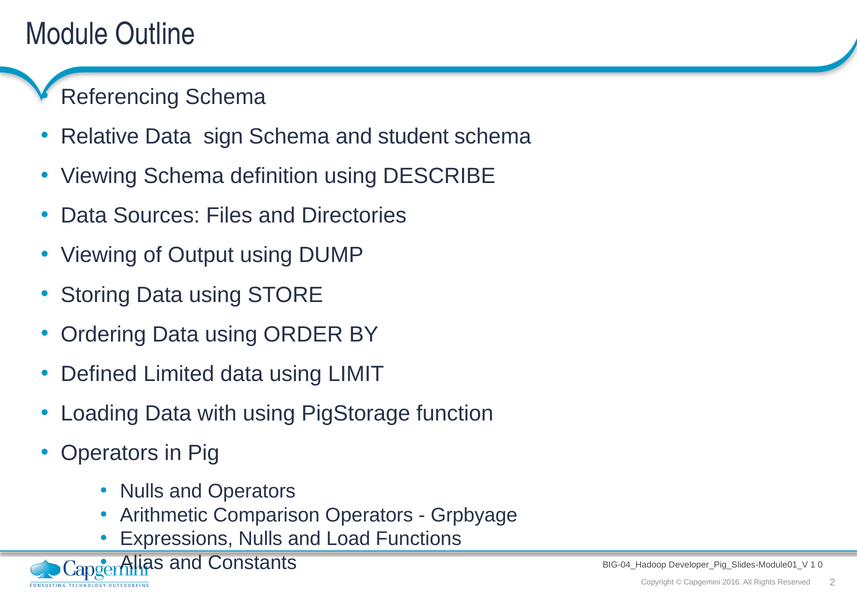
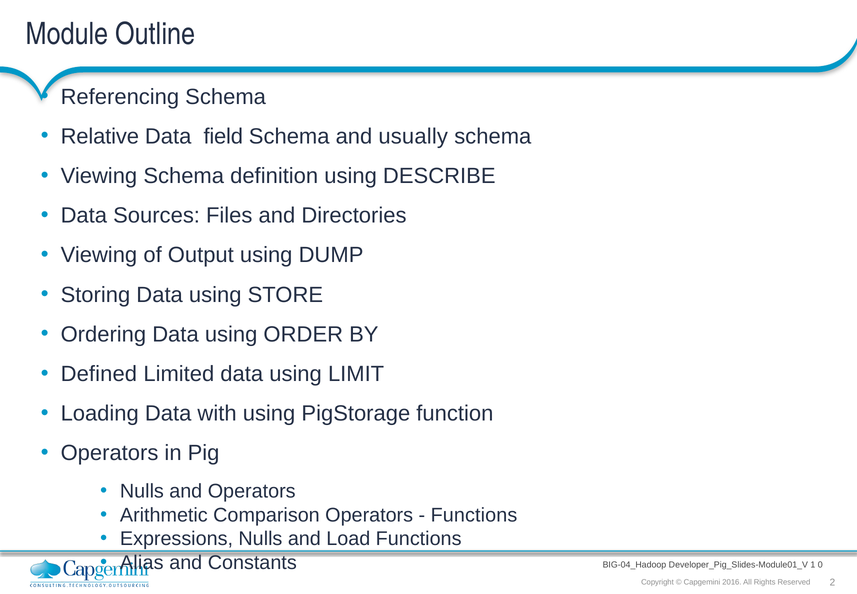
sign: sign -> field (223, 136)
student: student -> usually (413, 136)
Grpbyage: Grpbyage -> Functions (474, 514)
